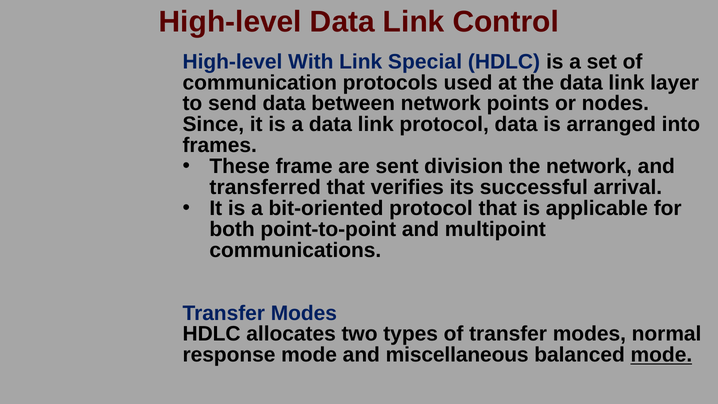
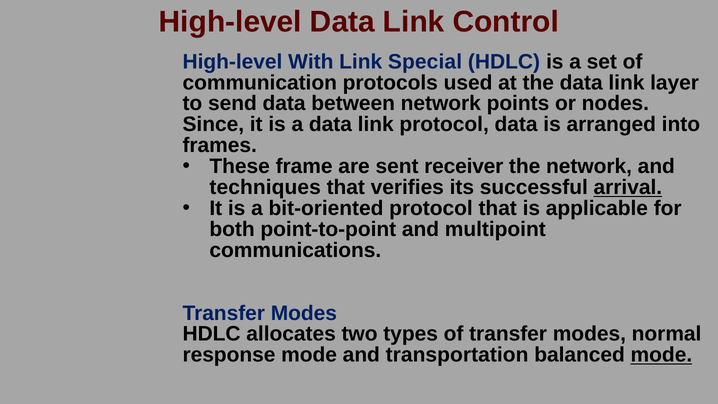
division: division -> receiver (464, 166)
transferred: transferred -> techniques (265, 187)
arrival underline: none -> present (628, 187)
miscellaneous: miscellaneous -> transportation (457, 355)
